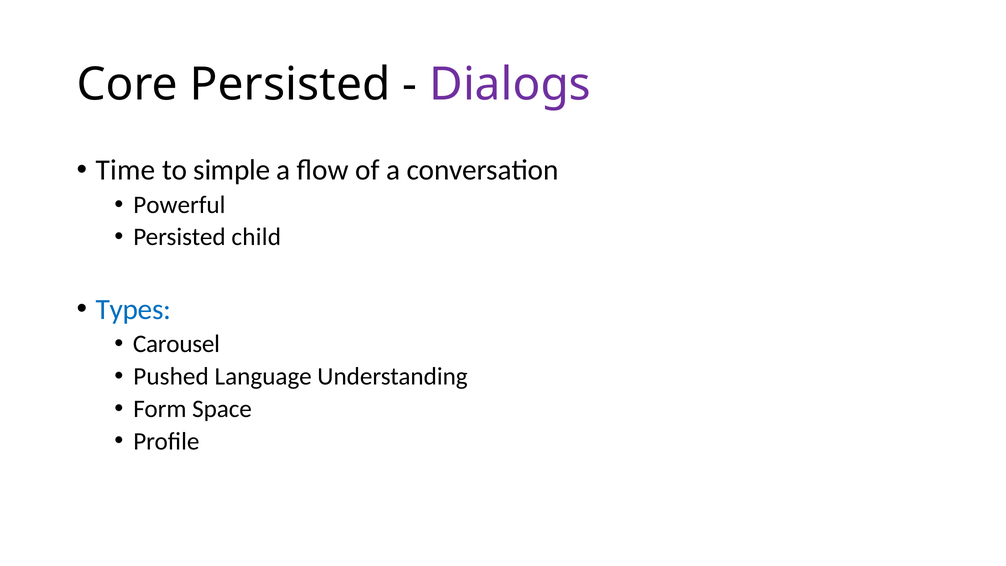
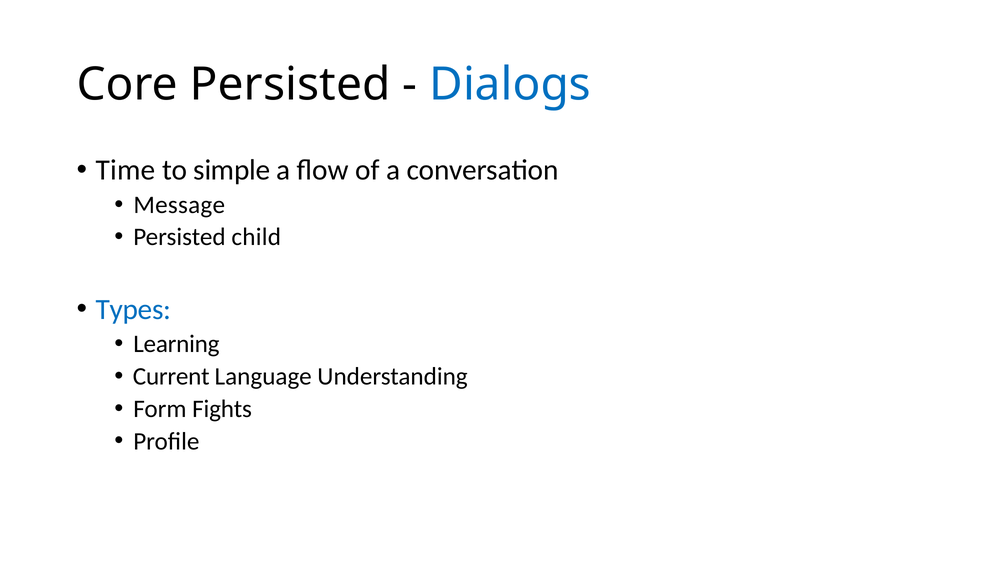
Dialogs colour: purple -> blue (510, 85)
Powerful: Powerful -> Message (179, 205)
Carousel: Carousel -> Learning (176, 344)
Pushed: Pushed -> Current (171, 376)
Space: Space -> Fights (222, 409)
